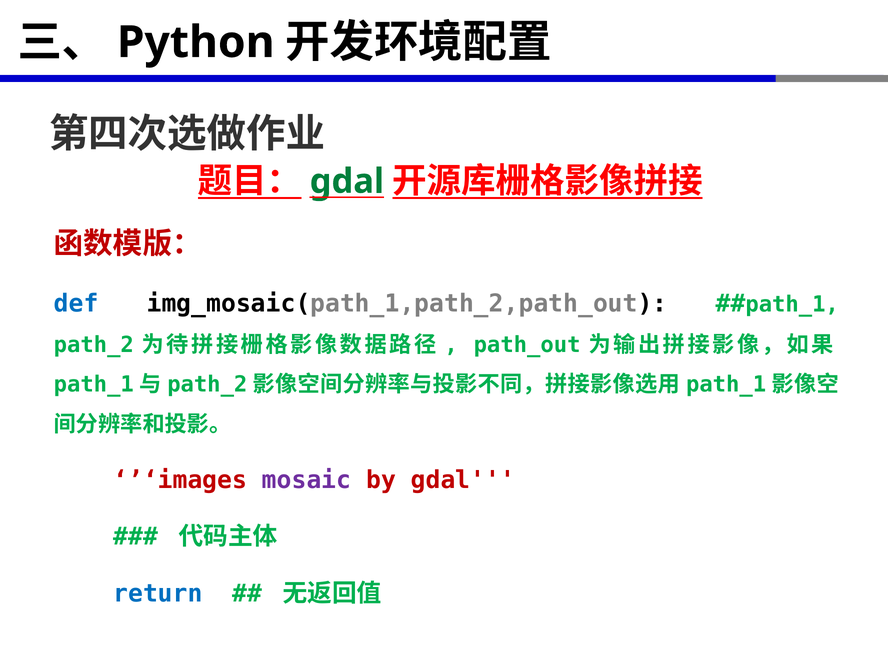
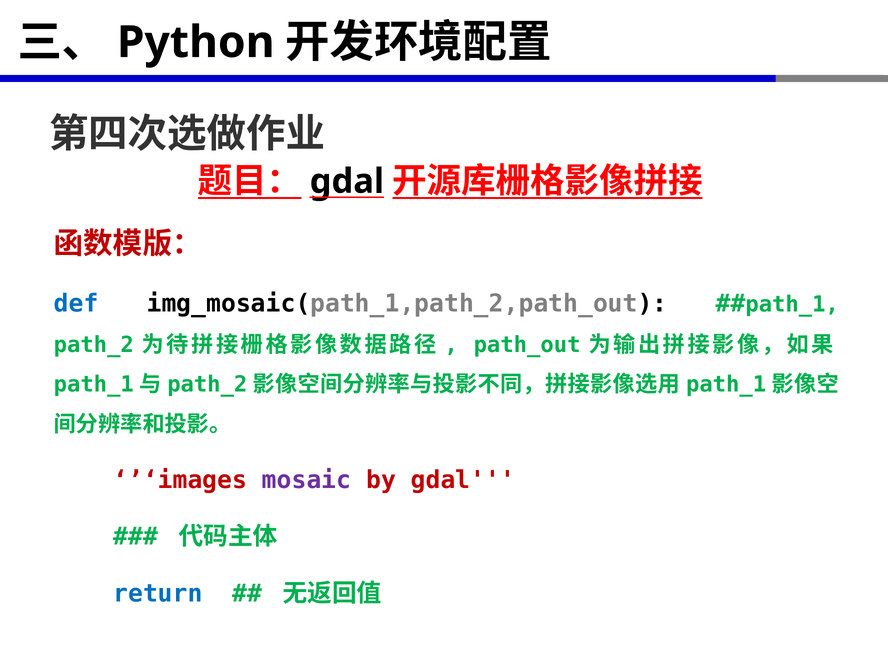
gdal colour: green -> black (347, 181)
